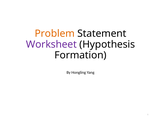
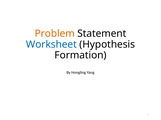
Worksheet colour: purple -> blue (51, 45)
